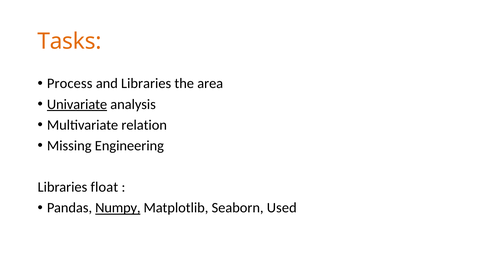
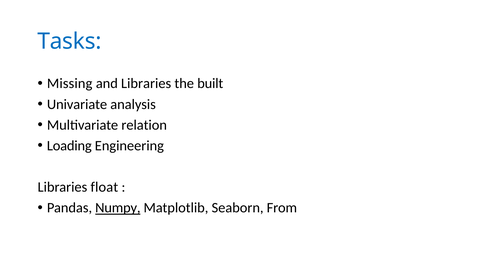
Tasks colour: orange -> blue (69, 41)
Process: Process -> Missing (70, 84)
area: area -> built (210, 84)
Univariate underline: present -> none (77, 104)
Missing: Missing -> Loading (69, 146)
Used: Used -> From (282, 208)
